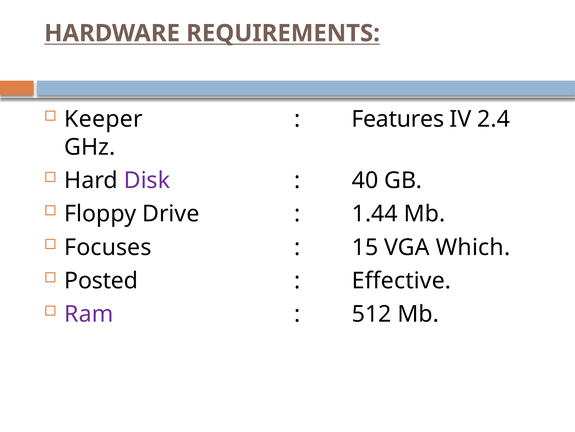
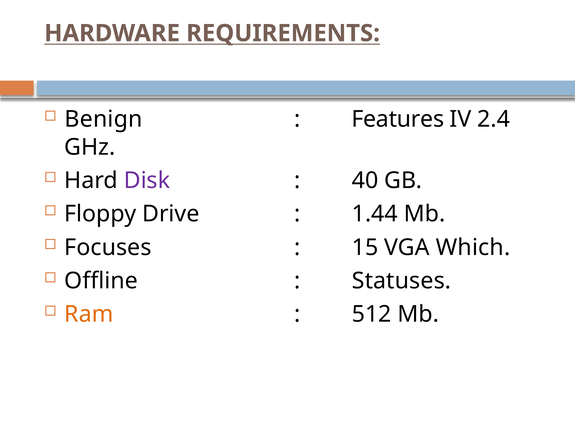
Keeper: Keeper -> Benign (104, 119)
Posted: Posted -> Offline (101, 280)
Effective: Effective -> Statuses (401, 280)
Ram colour: purple -> orange (89, 314)
